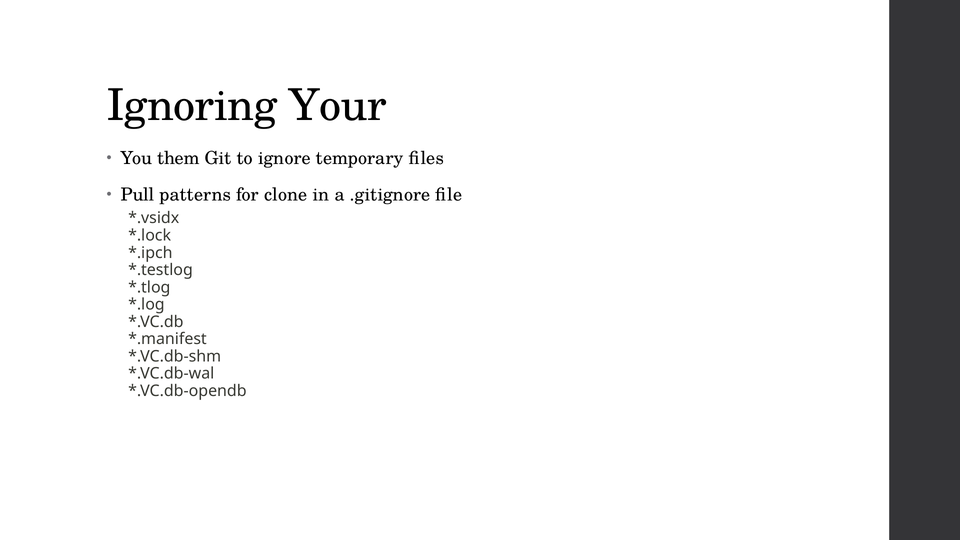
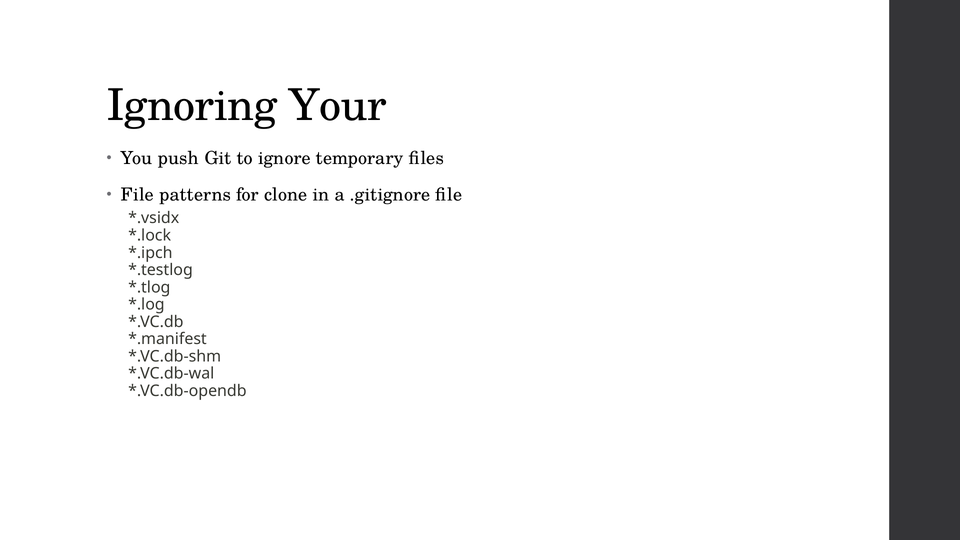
them: them -> push (178, 158)
Pull: Pull -> File (137, 195)
